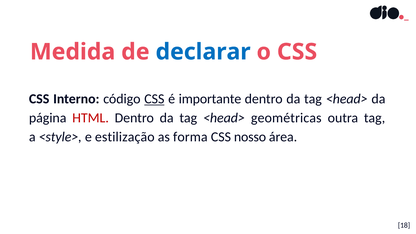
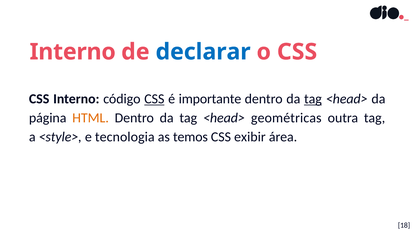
Medida: Medida -> Interno (73, 52)
tag underline: none -> present (313, 99)
HTML colour: red -> orange (91, 118)
estilização: estilização -> tecnologia (125, 137)
forma: forma -> temos (190, 137)
nosso: nosso -> exibir (250, 137)
